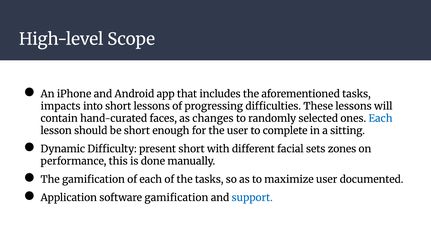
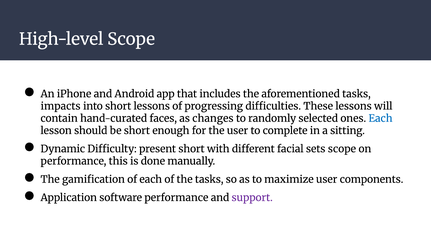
sets zones: zones -> scope (342, 149)
documented: documented -> components (372, 179)
software gamification: gamification -> performance (176, 197)
support colour: blue -> purple (252, 197)
